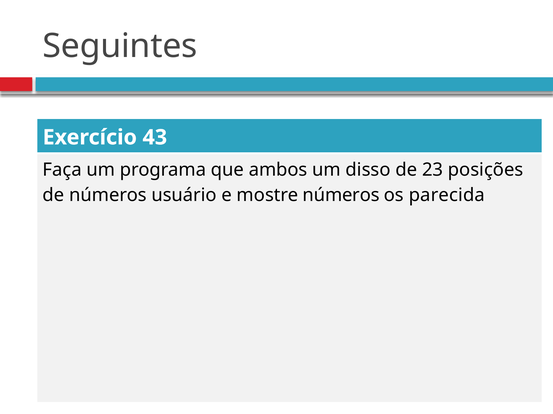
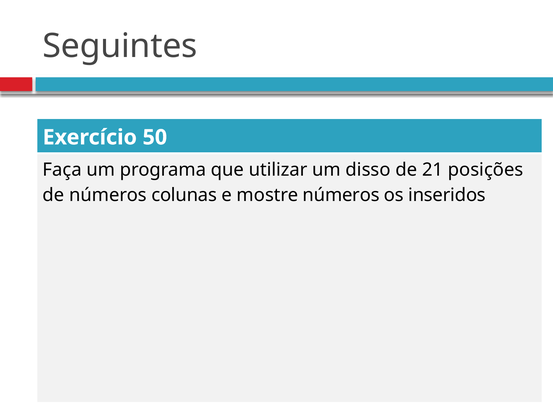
43: 43 -> 50 (155, 138)
ambos: ambos -> utilizar (278, 170)
23: 23 -> 21 (433, 170)
usuário: usuário -> colunas (184, 195)
parecida: parecida -> inseridos (447, 195)
